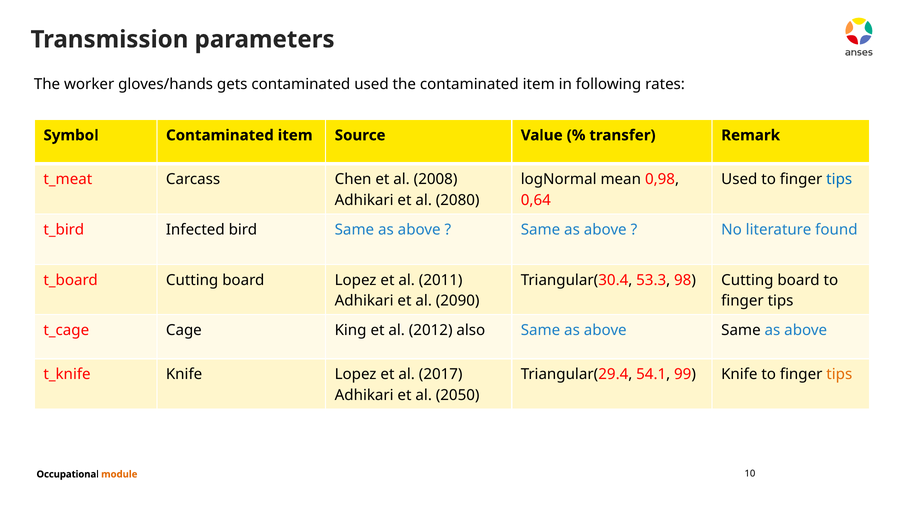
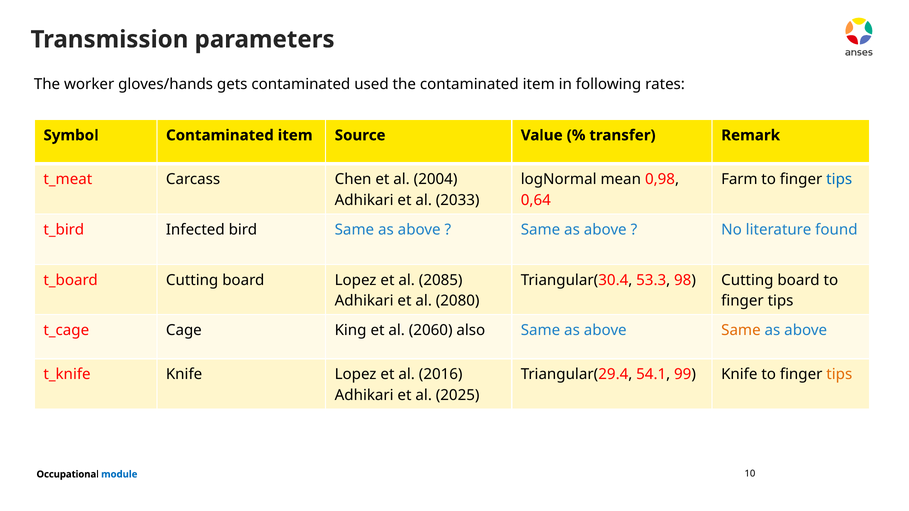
2008: 2008 -> 2004 (436, 180)
Used: Used -> Farm (739, 180)
2080: 2080 -> 2033 (458, 200)
2011: 2011 -> 2085 (441, 280)
2090: 2090 -> 2080 (458, 301)
2012: 2012 -> 2060 (431, 331)
Same colour: black -> orange (741, 331)
2017: 2017 -> 2016 (441, 375)
2050: 2050 -> 2025 (458, 395)
module colour: orange -> blue (119, 475)
